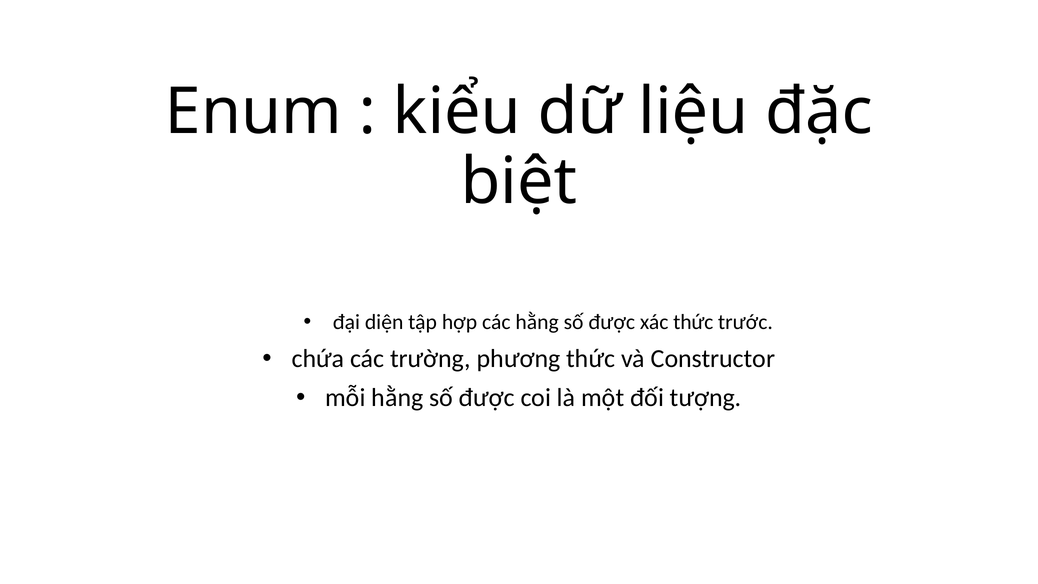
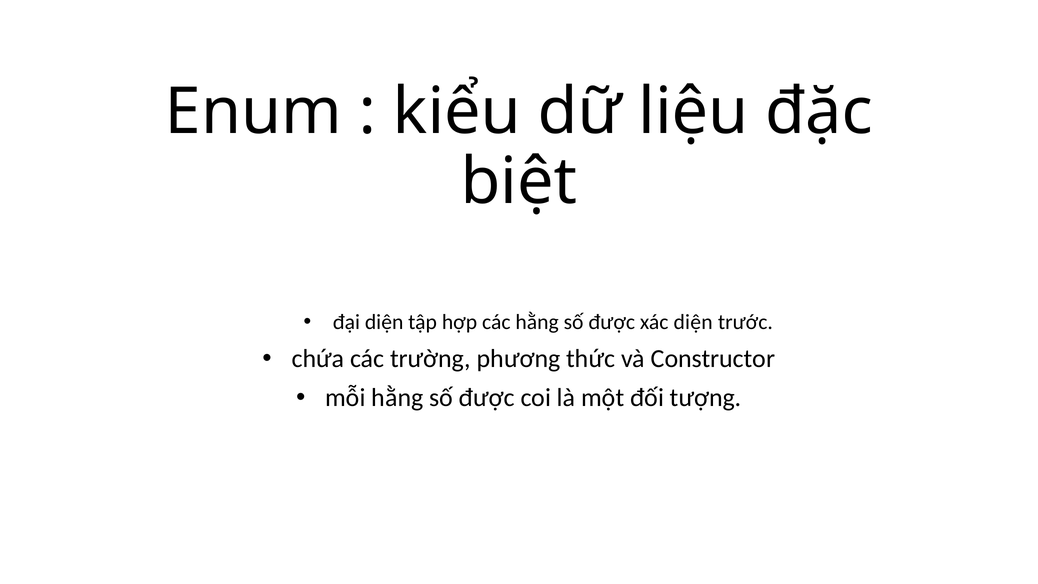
xác thức: thức -> diện (693, 322)
